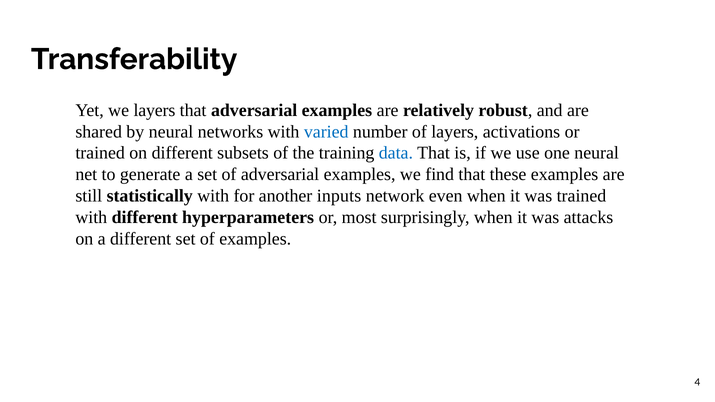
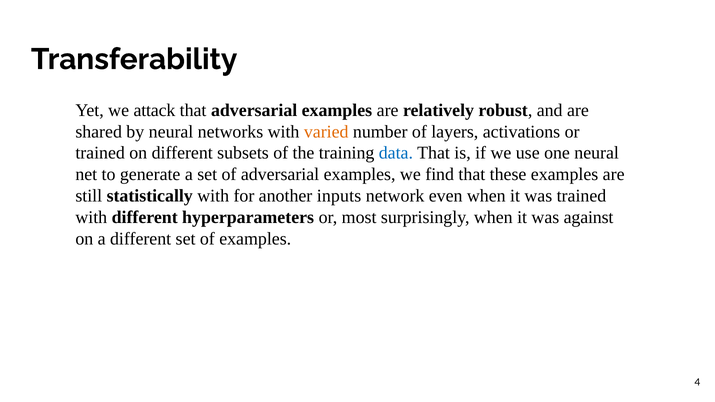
we layers: layers -> attack (154, 110)
varied colour: blue -> orange (326, 132)
attacks: attacks -> against (589, 218)
